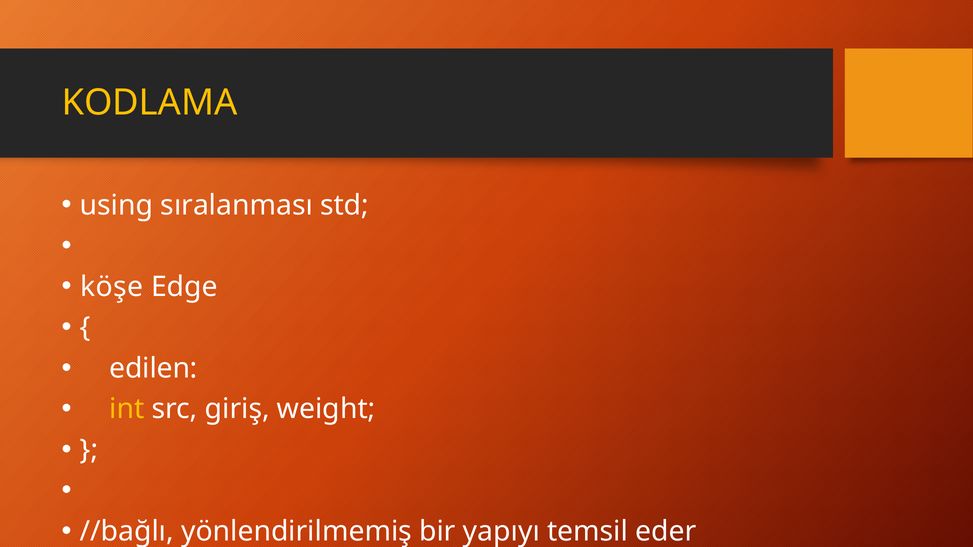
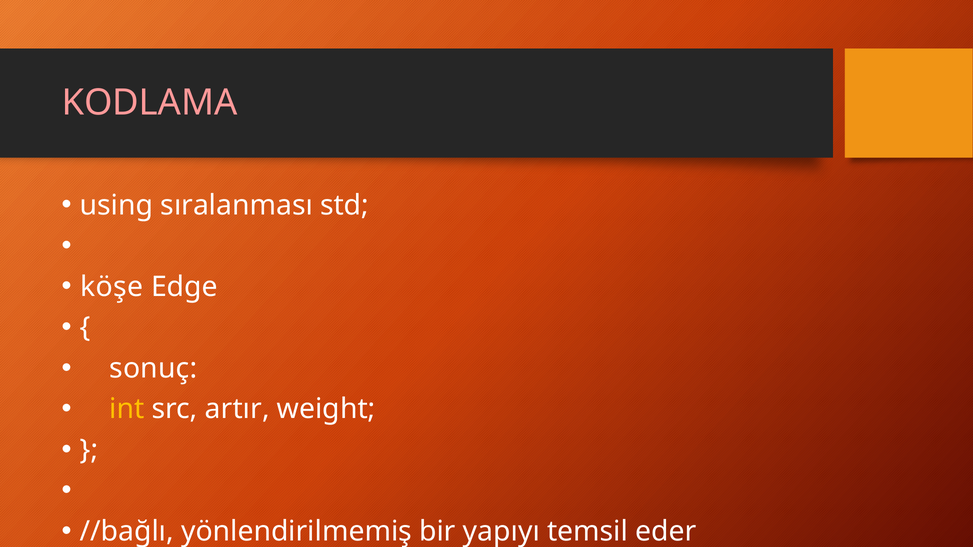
KODLAMA colour: yellow -> pink (150, 103)
edilen: edilen -> sonuç (153, 368)
giriş: giriş -> artır (237, 409)
